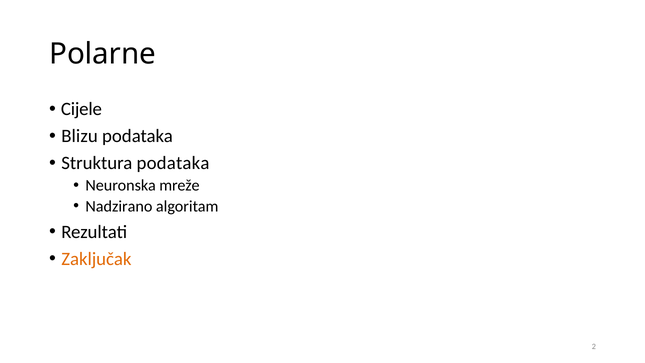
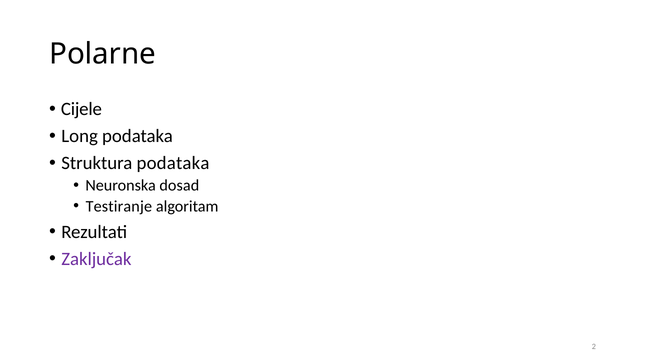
Blizu: Blizu -> Long (80, 136)
mreže: mreže -> dosad (179, 185)
Nadzirano: Nadzirano -> Testiranje (119, 206)
Zaključak colour: orange -> purple (96, 259)
